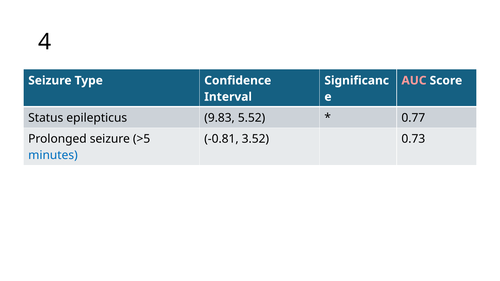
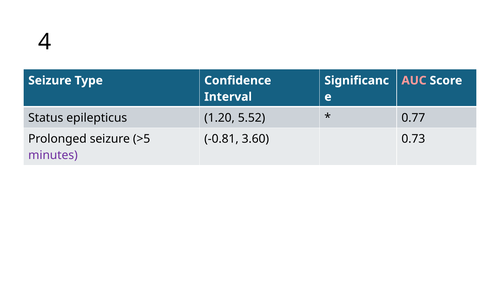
9.83: 9.83 -> 1.20 (220, 118)
3.52: 3.52 -> 3.60 (255, 139)
minutes colour: blue -> purple (53, 155)
